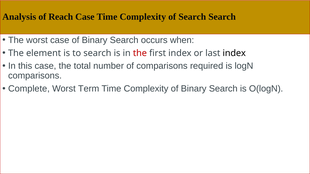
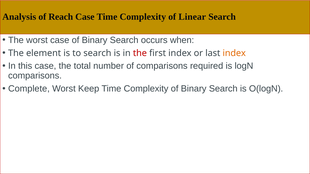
of Search: Search -> Linear (192, 17)
index colour: black -> orange (234, 53)
Term: Term -> Keep (89, 89)
